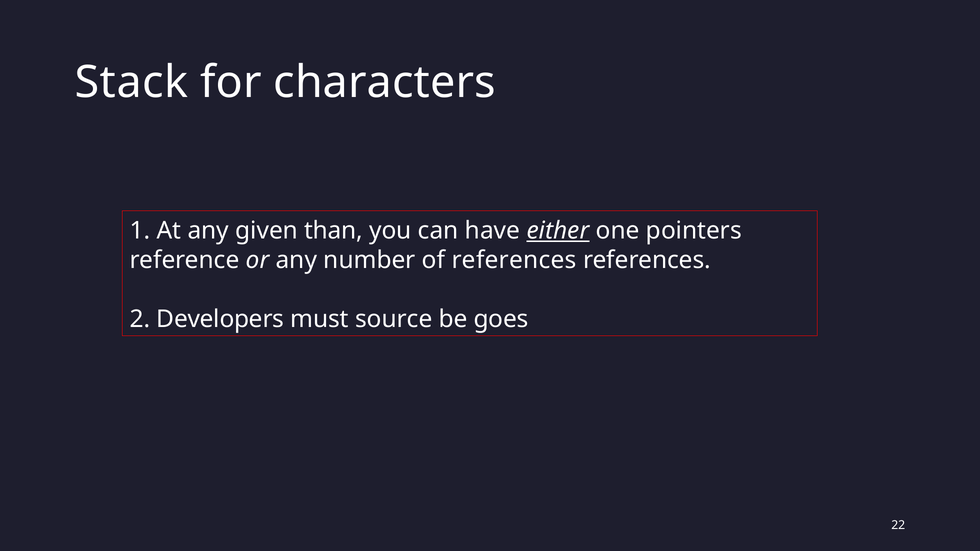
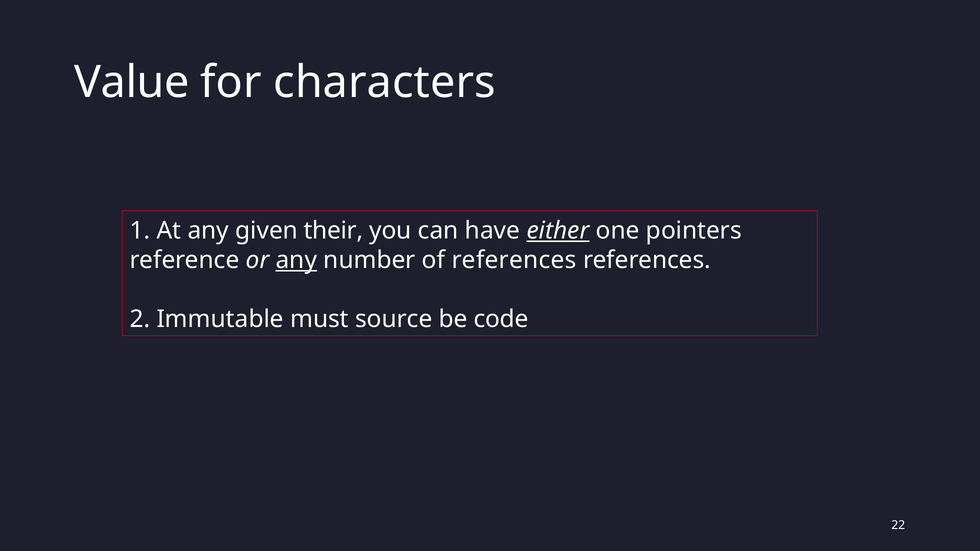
Stack: Stack -> Value (132, 82)
than: than -> their (334, 231)
any underline: none -> present (296, 260)
Developers: Developers -> Immutable (220, 319)
goes: goes -> code (501, 319)
